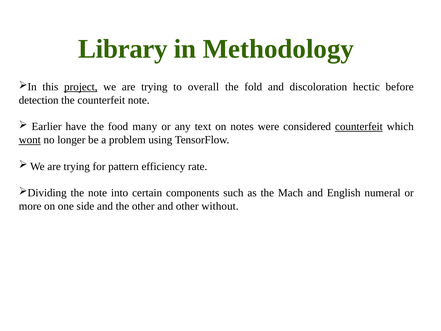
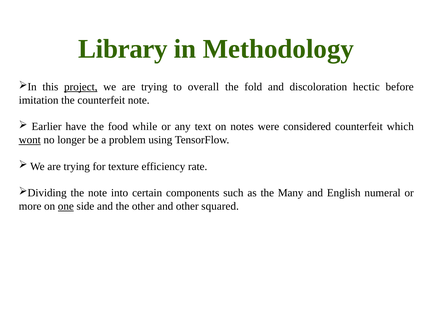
detection: detection -> imitation (39, 100)
many: many -> while (145, 127)
counterfeit underline: present -> none (359, 127)
pattern: pattern -> texture (123, 166)
Mach: Mach -> Many (291, 193)
one underline: none -> present (66, 206)
without: without -> squared (220, 206)
